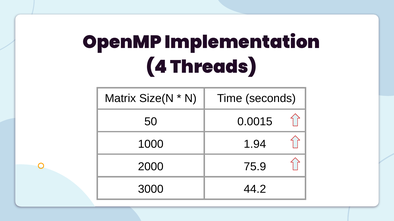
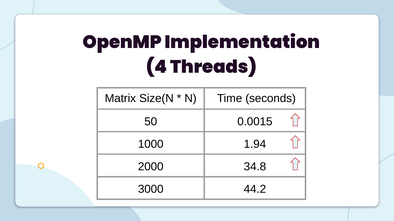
75.9: 75.9 -> 34.8 (255, 167)
